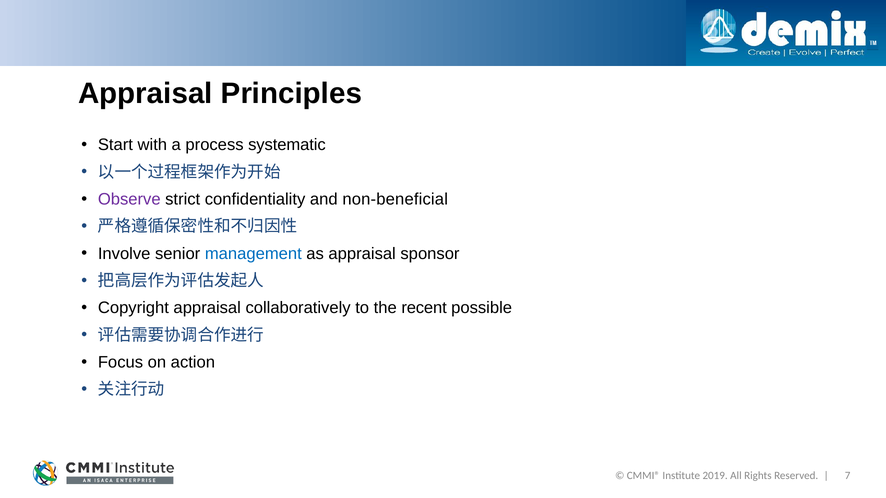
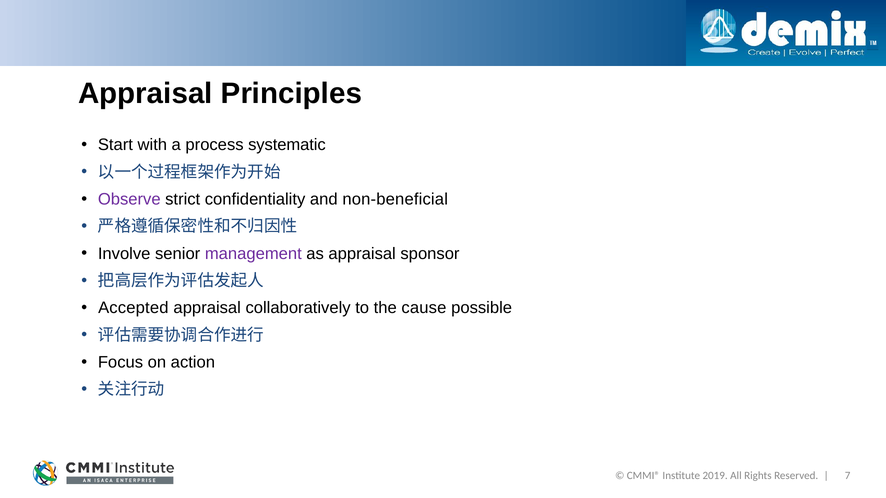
management colour: blue -> purple (253, 254)
Copyright: Copyright -> Accepted (133, 308)
recent: recent -> cause (424, 308)
